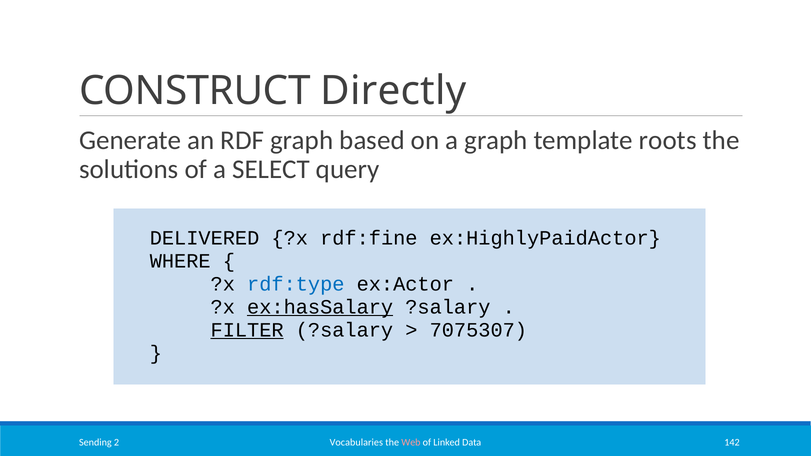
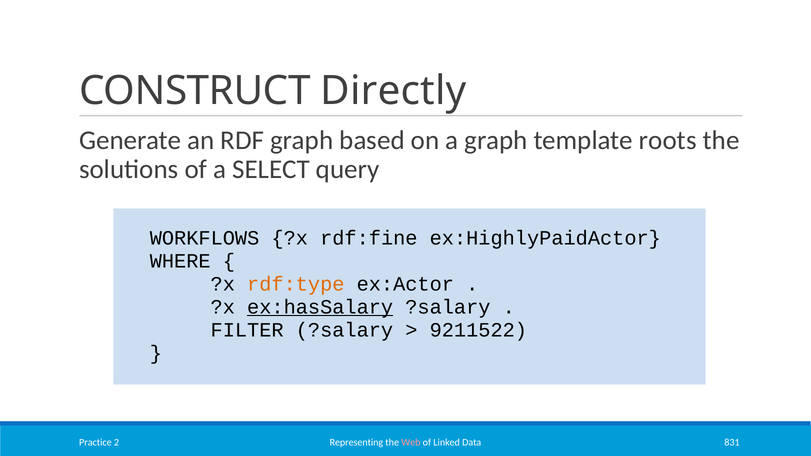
DELIVERED: DELIVERED -> WORKFLOWS (205, 238)
rdf:type colour: blue -> orange (296, 284)
FILTER underline: present -> none (247, 330)
7075307: 7075307 -> 9211522 (478, 330)
Vocabularies: Vocabularies -> Representing (356, 442)
142: 142 -> 831 (732, 442)
Sending: Sending -> Practice (95, 443)
